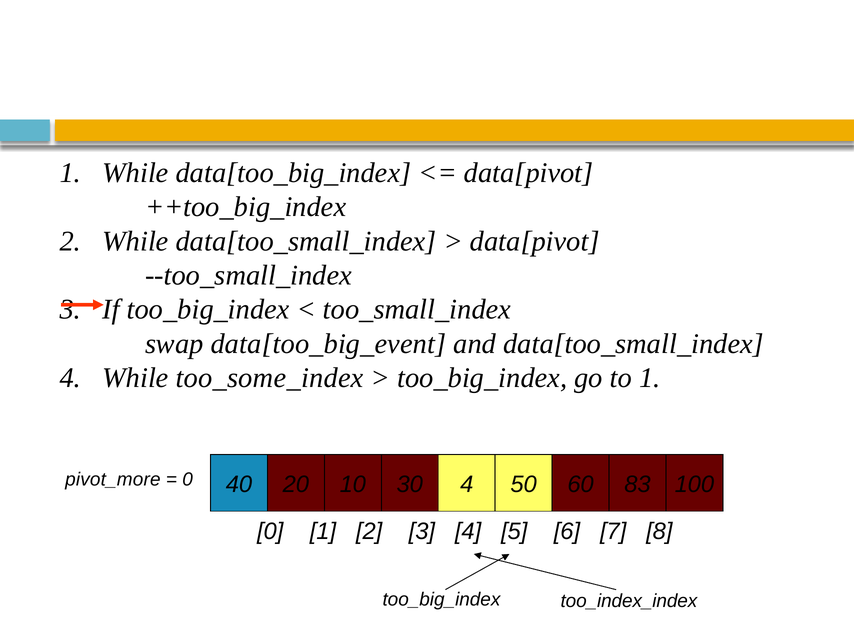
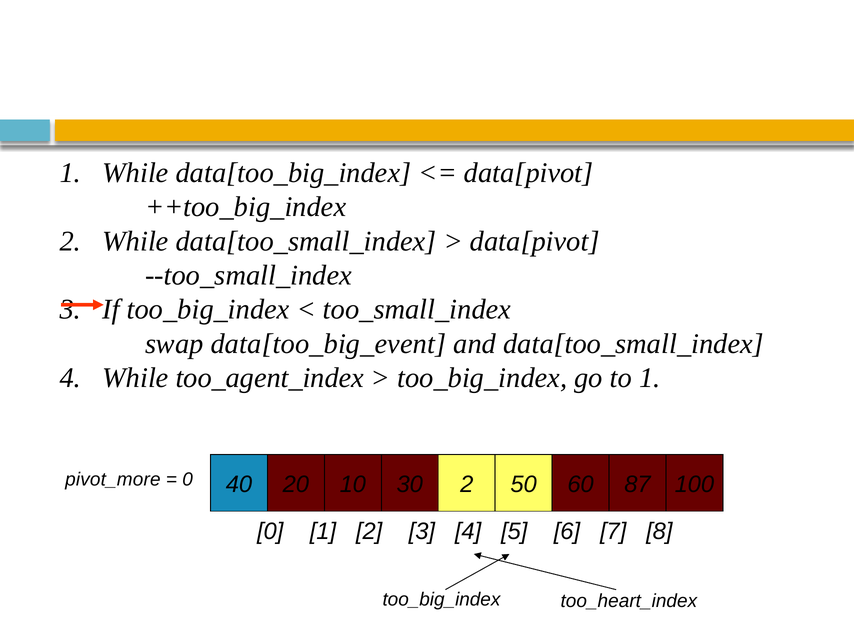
too_some_index: too_some_index -> too_agent_index (270, 378)
30 4: 4 -> 2 (467, 484)
83: 83 -> 87 (637, 484)
too_index_index: too_index_index -> too_heart_index (629, 600)
